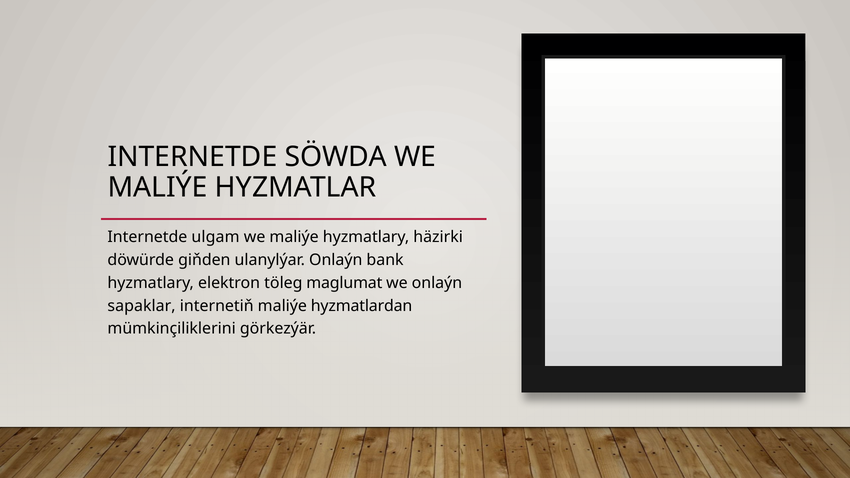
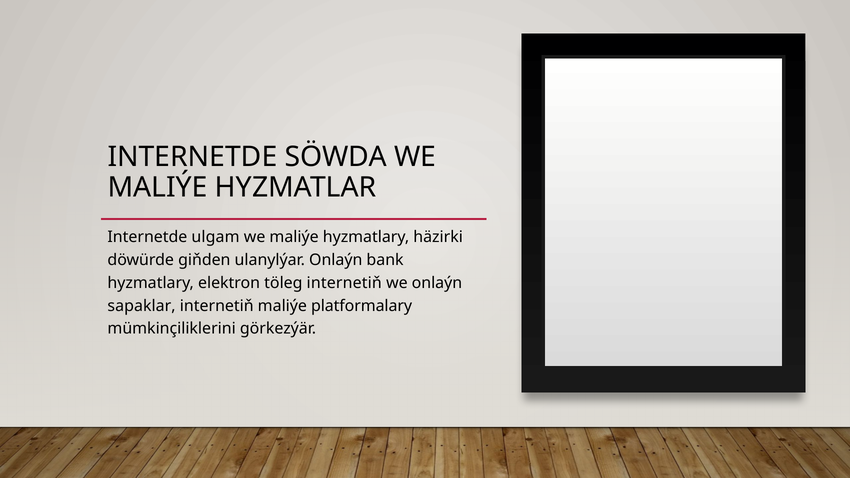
töleg maglumat: maglumat -> internetiň (344, 283)
hyzmatlardan: hyzmatlardan -> platformalary (362, 306)
